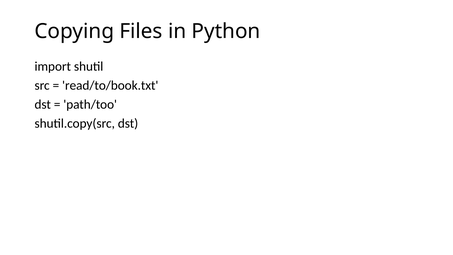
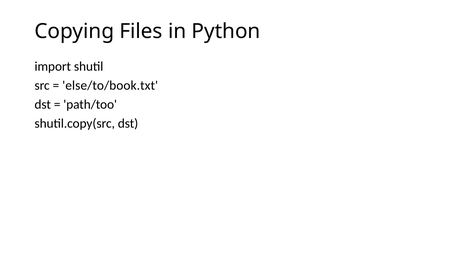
read/to/book.txt: read/to/book.txt -> else/to/book.txt (110, 85)
